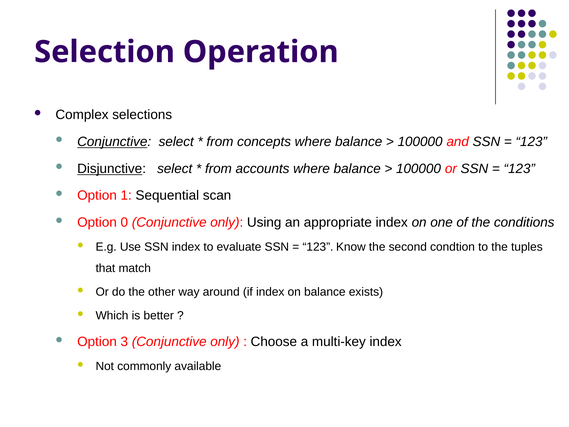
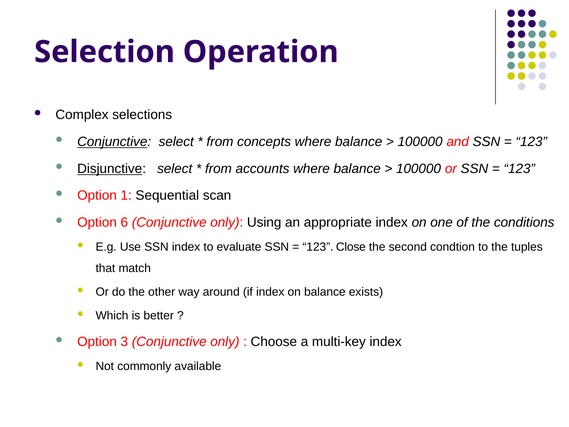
0: 0 -> 6 (124, 222)
Know: Know -> Close (351, 247)
